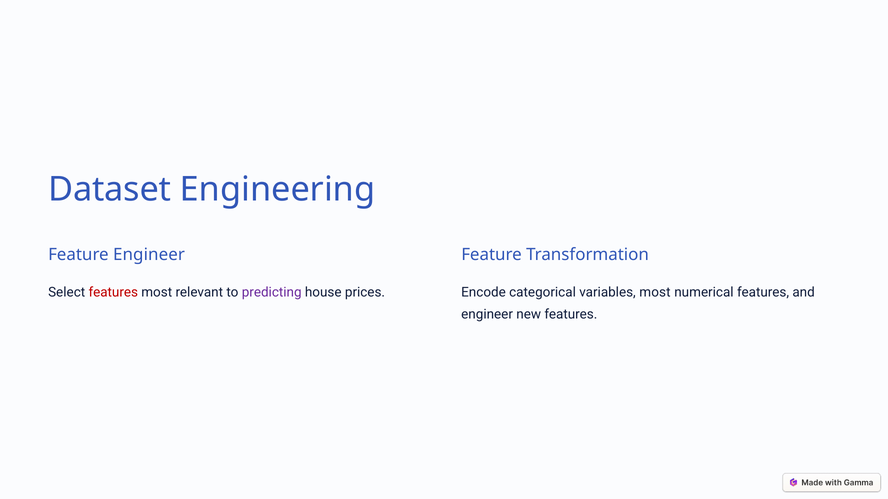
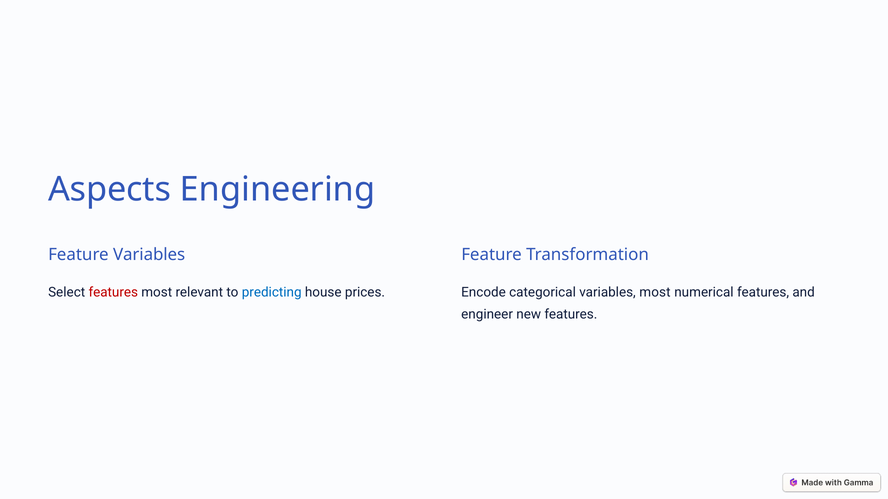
Dataset: Dataset -> Aspects (110, 190)
Feature Engineer: Engineer -> Variables (149, 255)
predicting colour: purple -> blue (272, 293)
